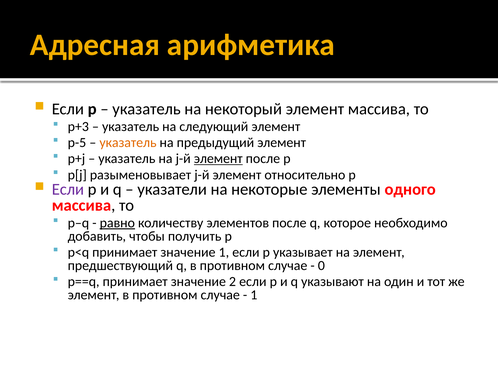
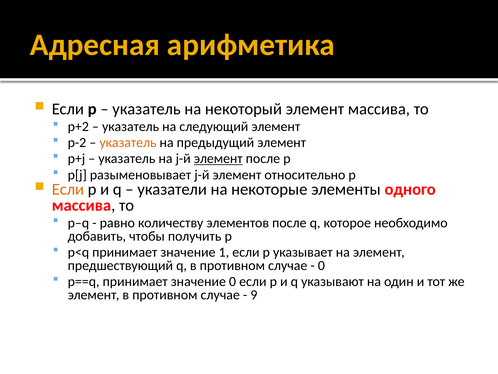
p+3: p+3 -> p+2 (78, 126)
p-5: p-5 -> p-2 (77, 142)
Если colour: purple -> orange (68, 189)
равно underline: present -> none (117, 223)
значение 2: 2 -> 0 (232, 281)
1: 1 -> 9 (254, 295)
